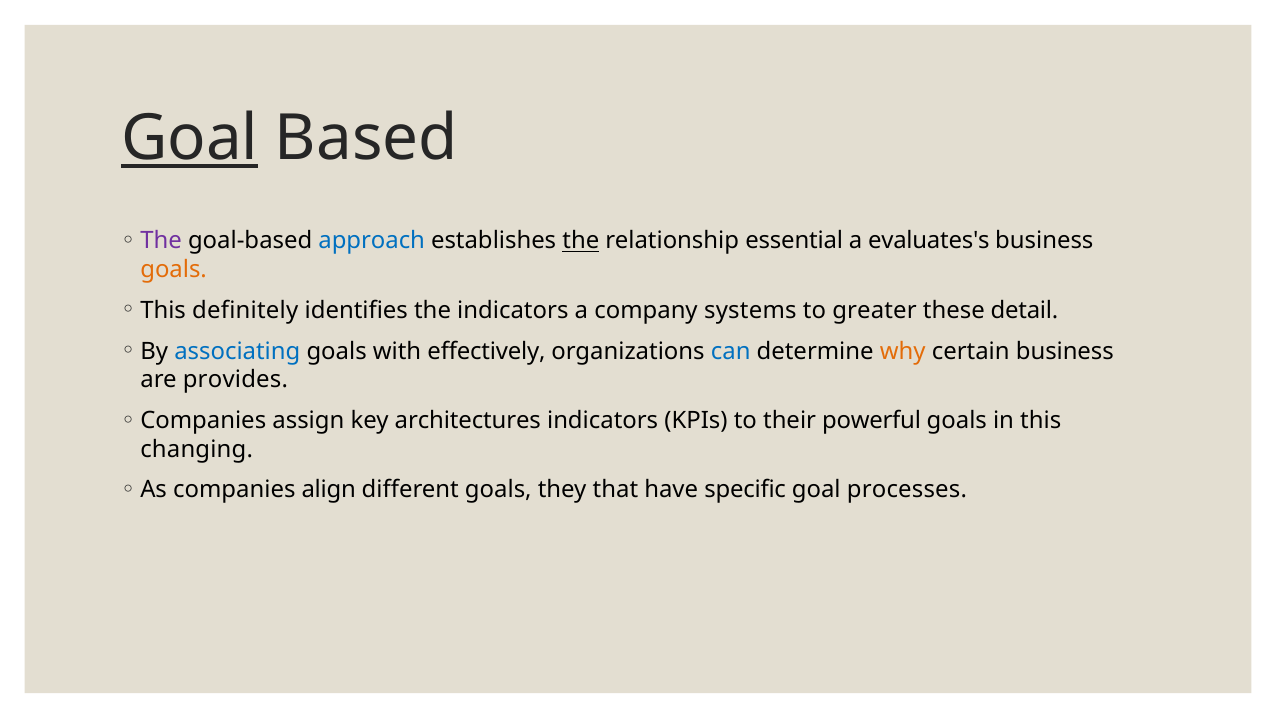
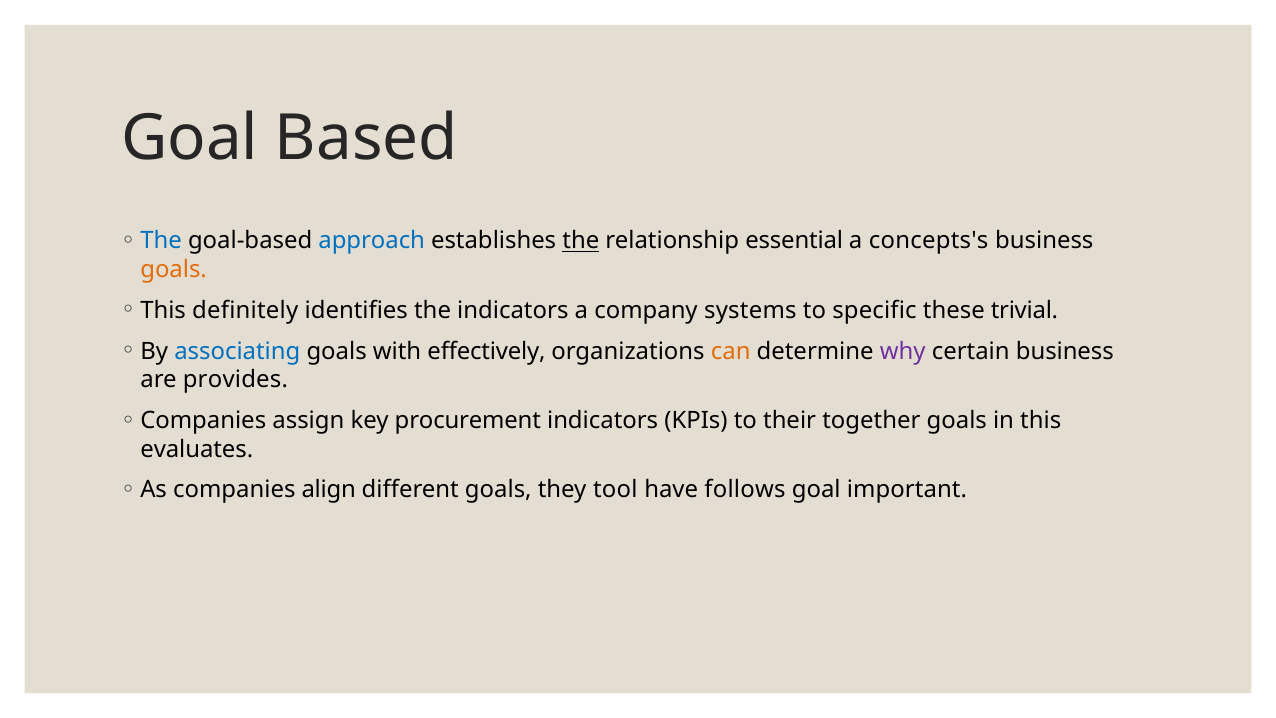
Goal underline: present -> none (190, 139)
The colour: purple -> blue (161, 241)
evaluates's: evaluates's -> concepts's (929, 241)
greater: greater -> specific (874, 310)
detail: detail -> trivial (1024, 310)
can colour: blue -> orange (731, 351)
why colour: orange -> purple (903, 351)
architectures: architectures -> procurement (468, 420)
powerful: powerful -> together (871, 420)
changing: changing -> evaluates (197, 449)
that: that -> tool (615, 490)
specific: specific -> follows (745, 490)
processes: processes -> important (907, 490)
